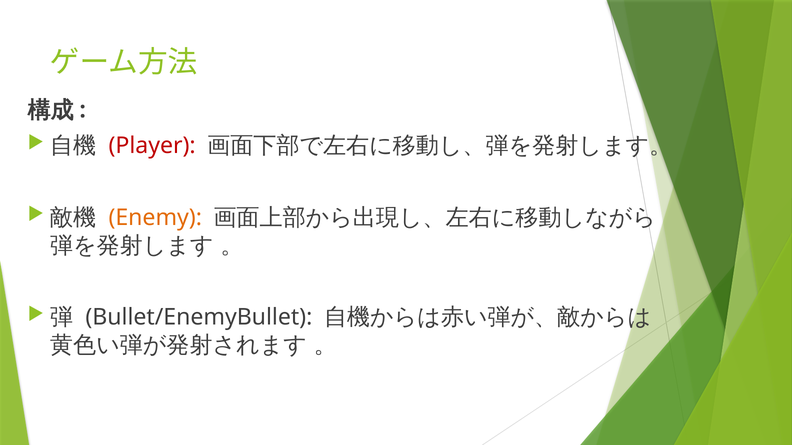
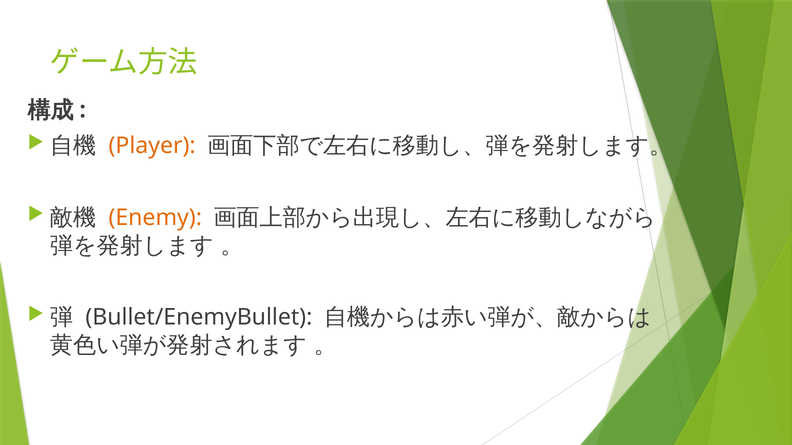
Player colour: red -> orange (152, 146)
